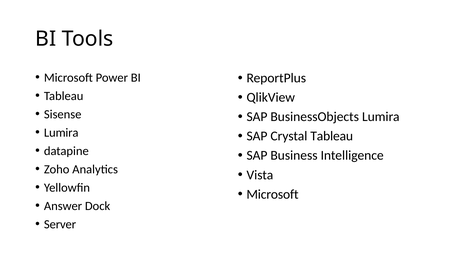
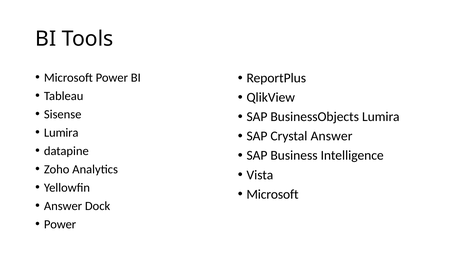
Crystal Tableau: Tableau -> Answer (332, 136)
Server: Server -> Power (60, 225)
